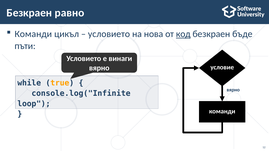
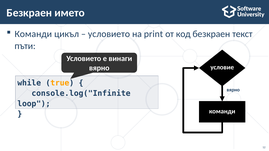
равно: равно -> името (70, 13)
нова: нова -> print (153, 34)
код underline: present -> none (183, 34)
бъде: бъде -> текст (242, 34)
